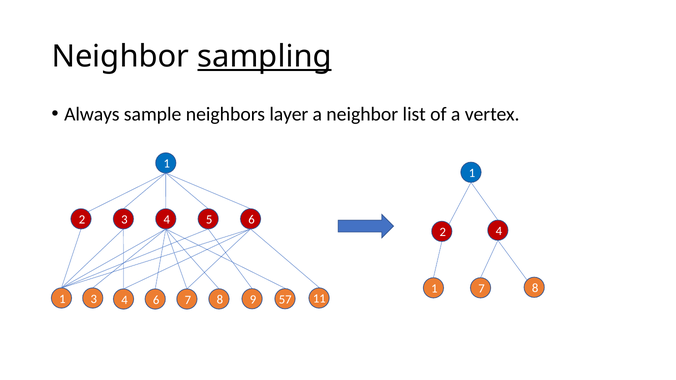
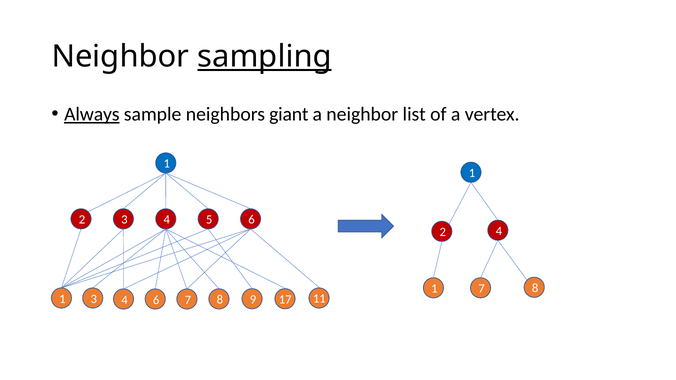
Always underline: none -> present (92, 114)
layer: layer -> giant (289, 114)
57: 57 -> 17 (285, 300)
